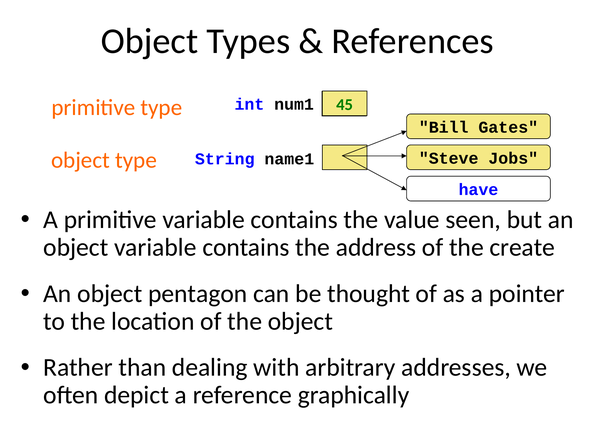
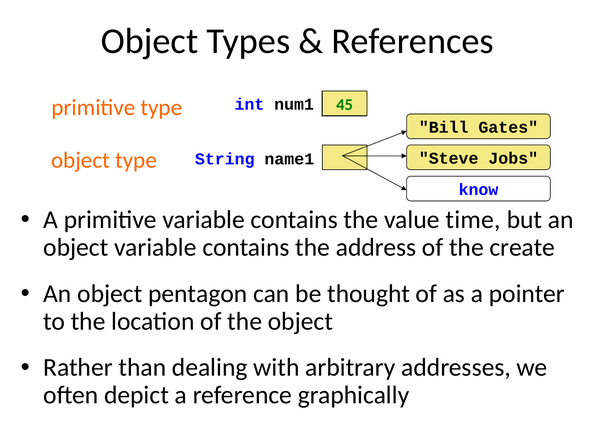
have: have -> know (478, 190)
seen: seen -> time (473, 220)
